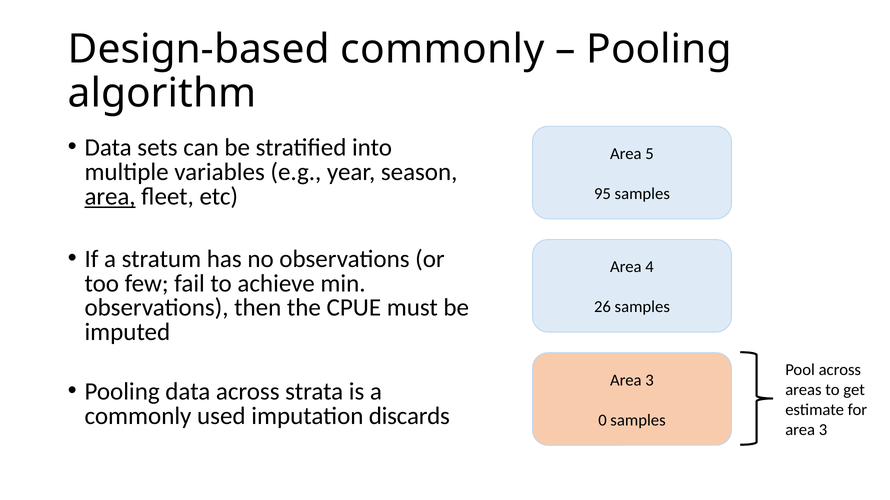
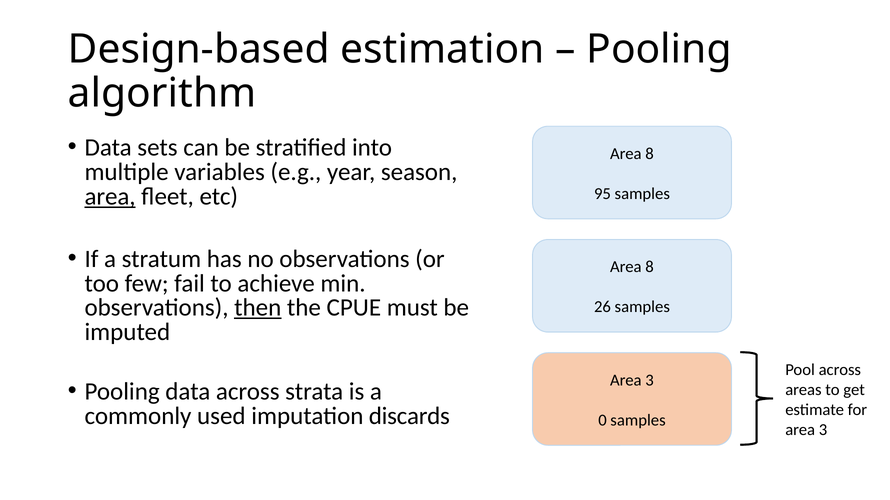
Design-based commonly: commonly -> estimation (442, 49)
5: 5 -> 8 (650, 154)
4: 4 -> 8 (650, 267)
then underline: none -> present (258, 308)
